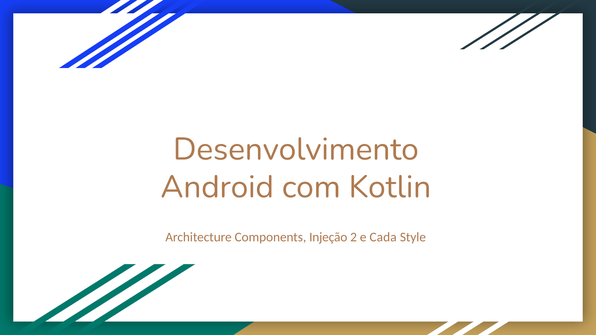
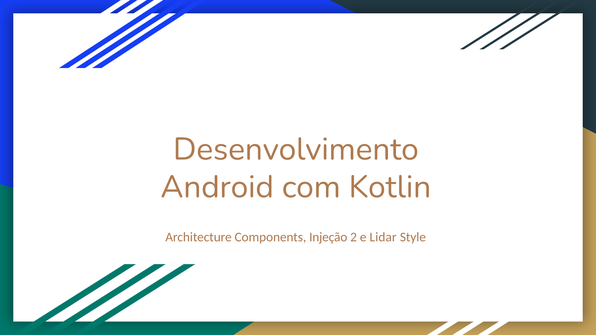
Cada: Cada -> Lidar (383, 237)
